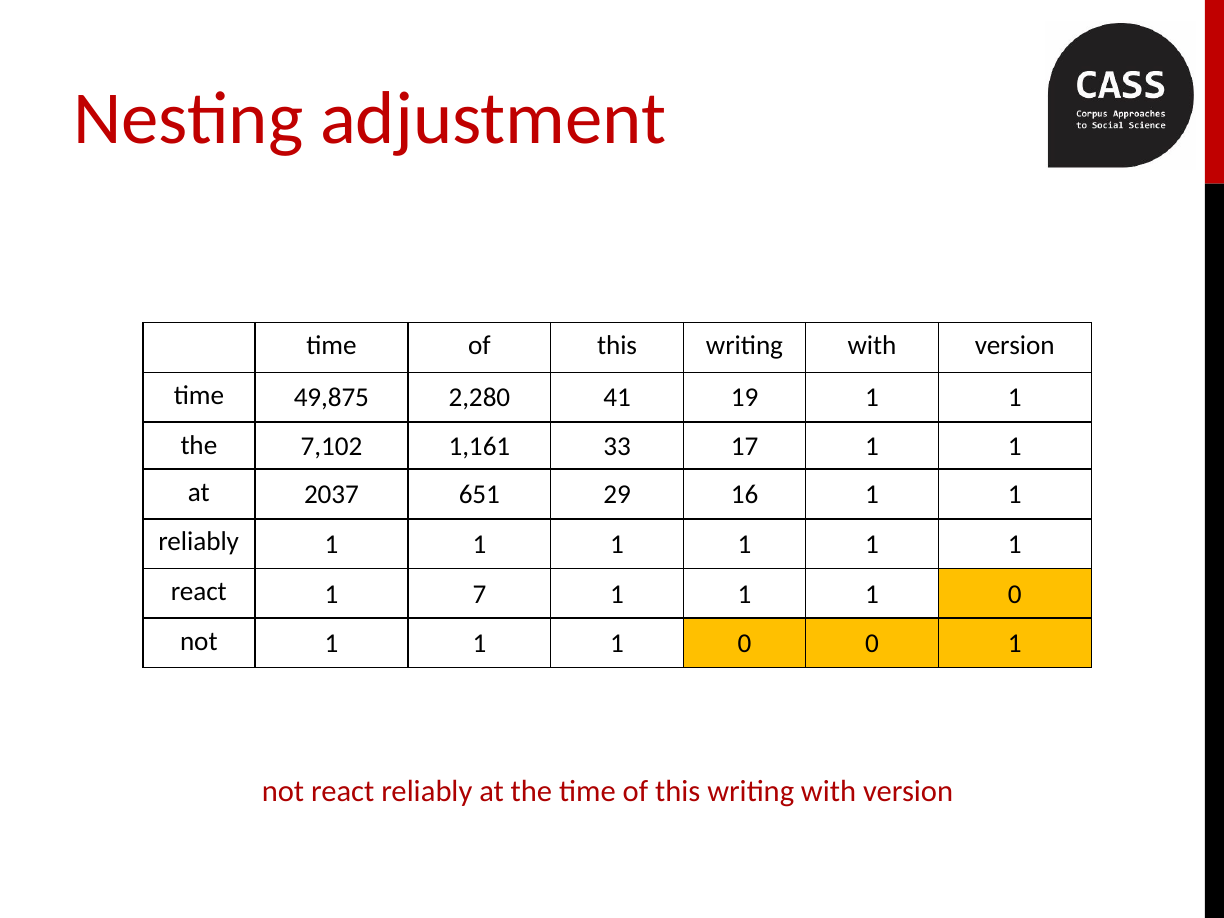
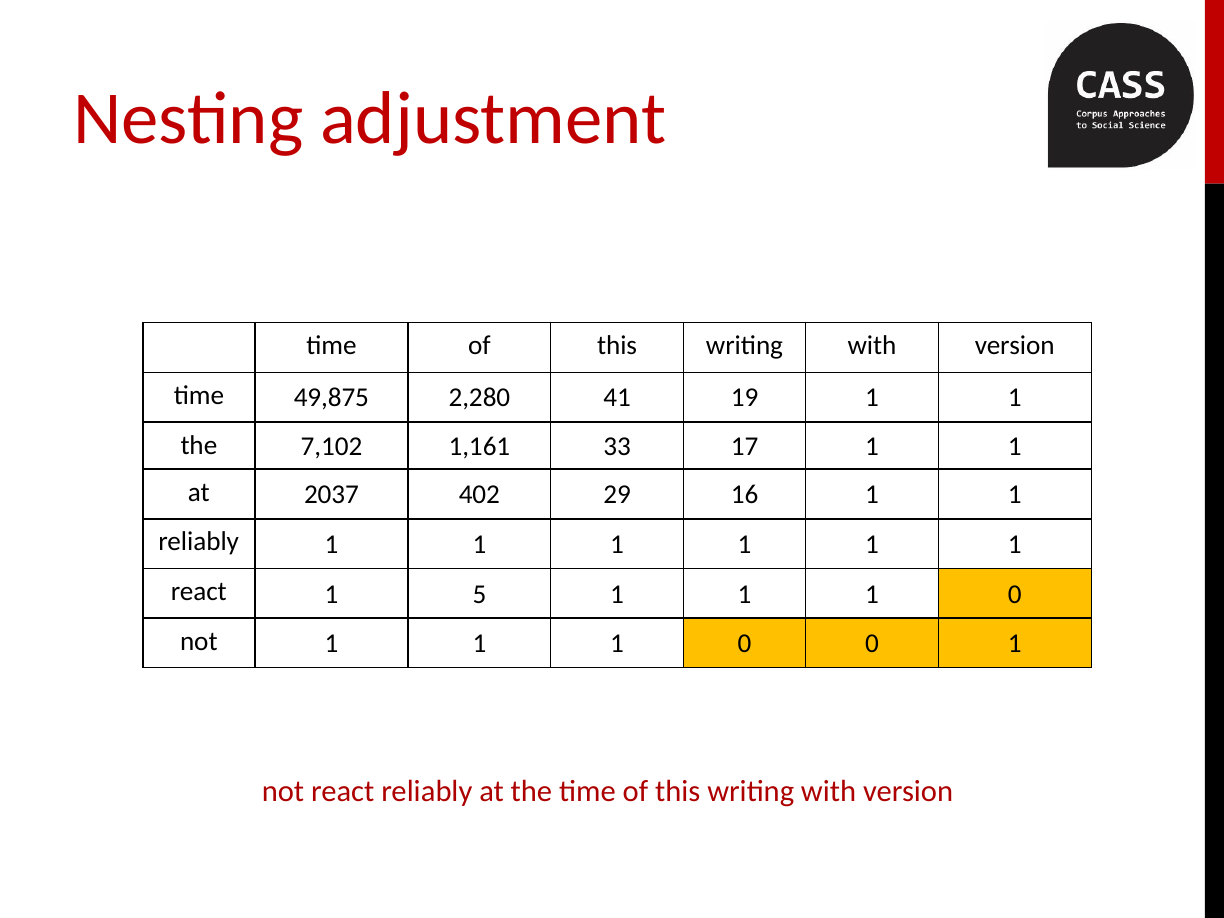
651: 651 -> 402 (479, 495)
7: 7 -> 5 (479, 594)
